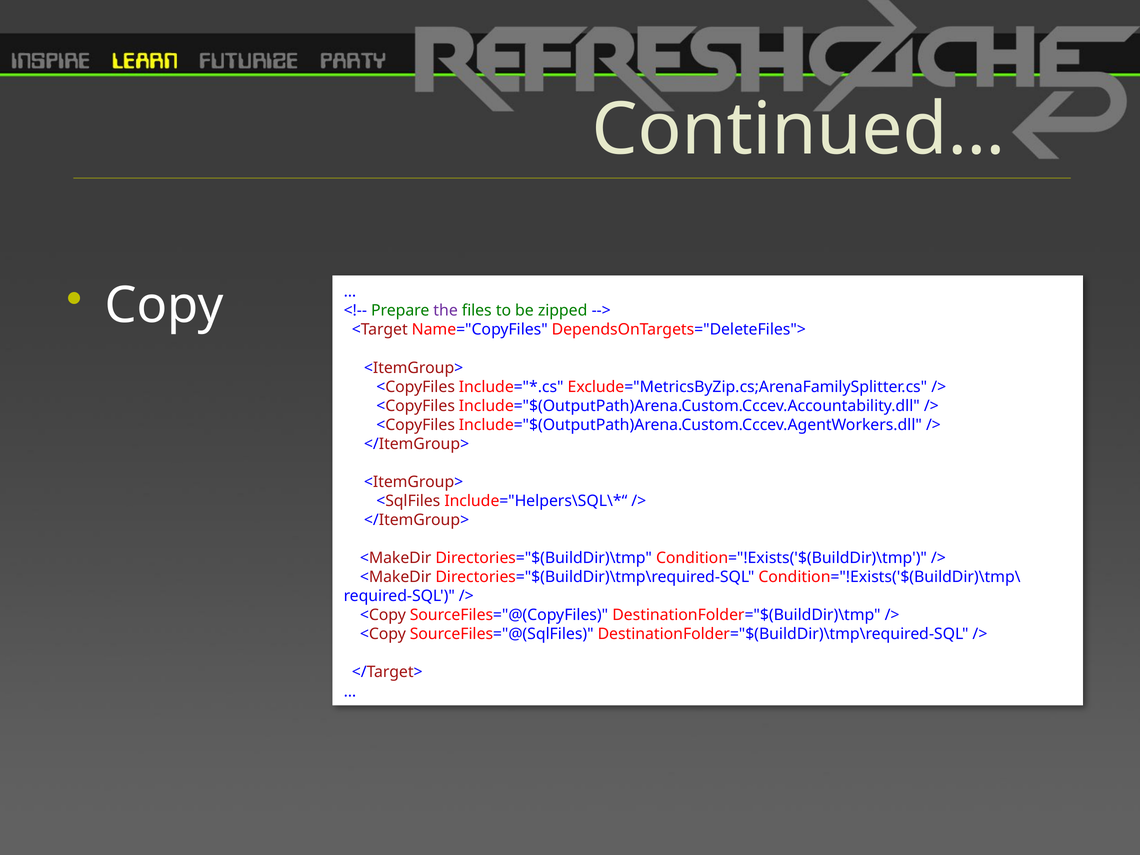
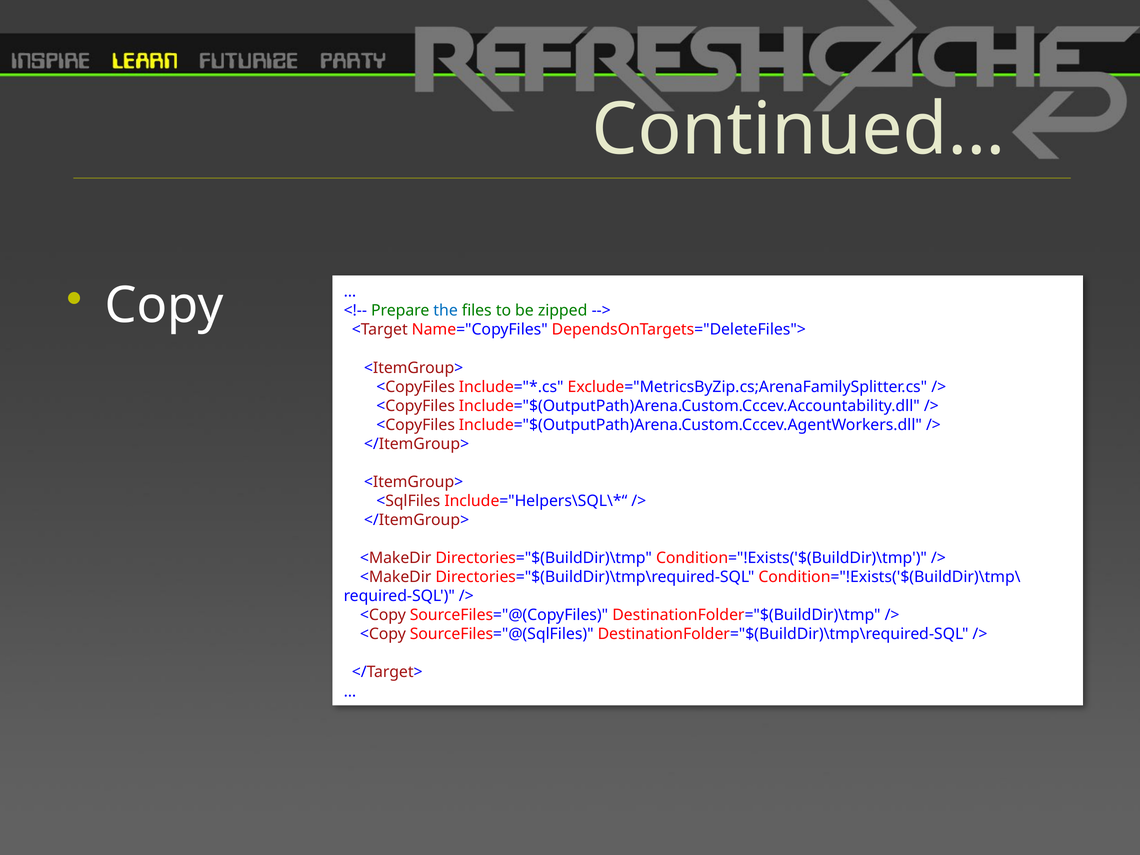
the colour: purple -> blue (446, 311)
